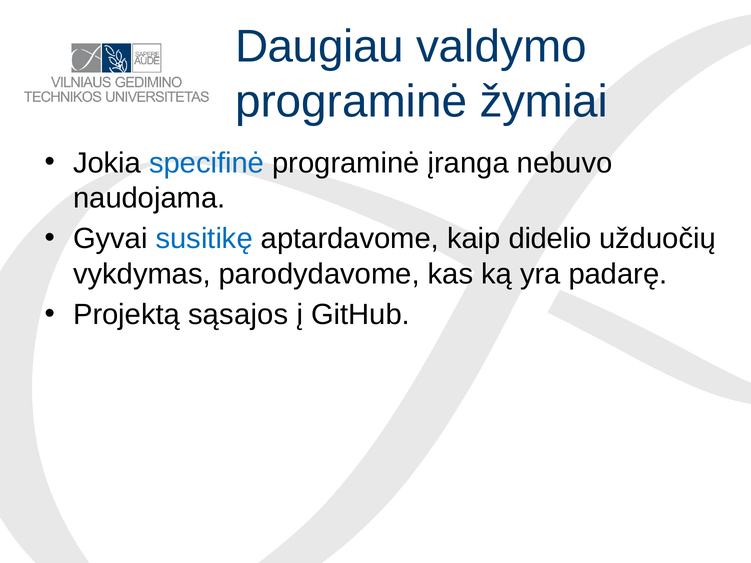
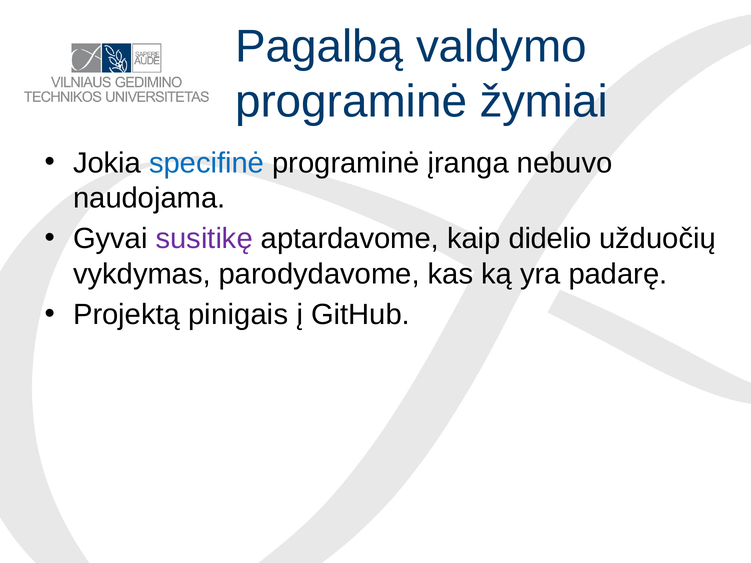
Daugiau: Daugiau -> Pagalbą (319, 47)
susitikę colour: blue -> purple (204, 239)
sąsajos: sąsajos -> pinigais (238, 315)
